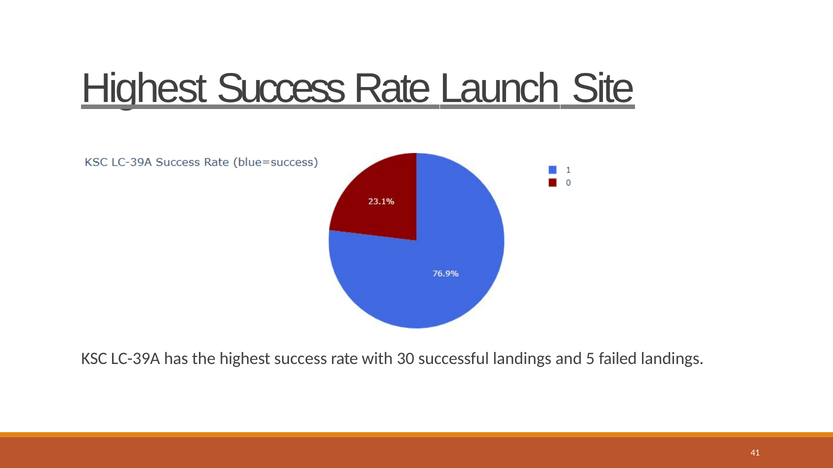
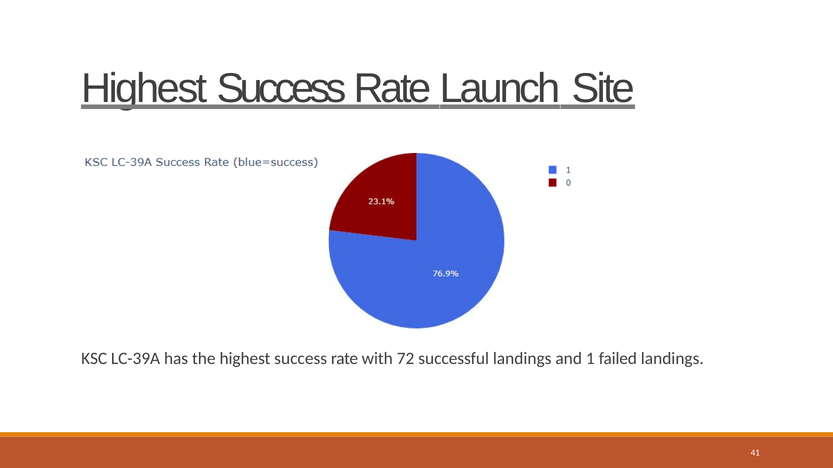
30: 30 -> 72 (406, 359)
5: 5 -> 1 (590, 359)
